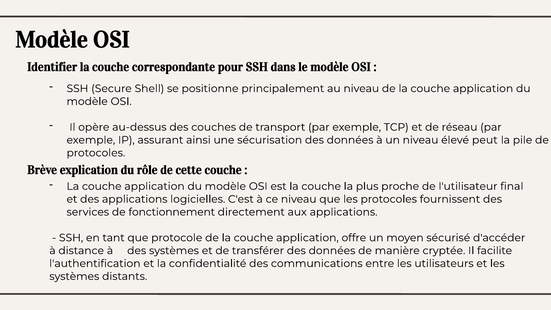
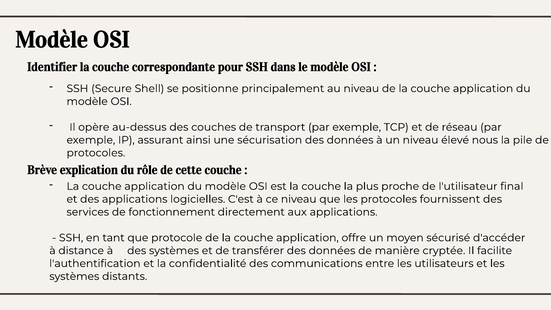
peut: peut -> nous (485, 140)
